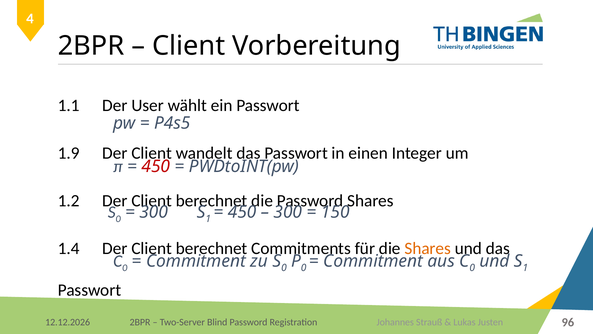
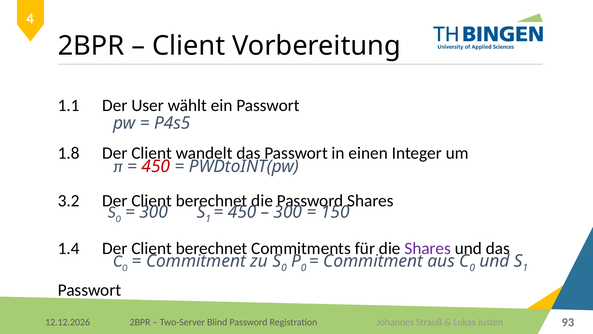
1.9: 1.9 -> 1.8 (69, 153)
1.2: 1.2 -> 3.2 (69, 201)
Shares colour: orange -> purple (428, 248)
96: 96 -> 93 (568, 322)
